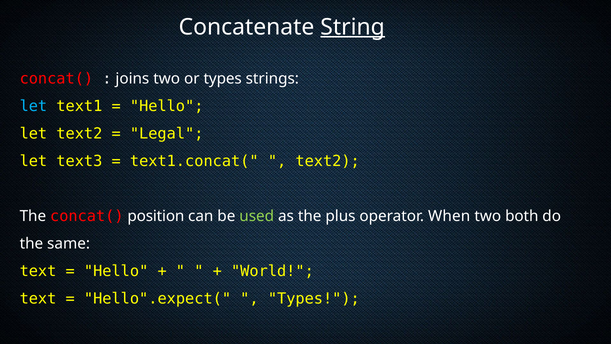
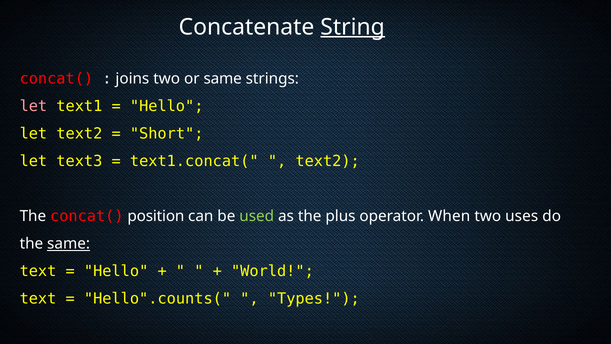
or types: types -> same (223, 79)
let colour: light blue -> pink (33, 106)
Legal: Legal -> Short (167, 134)
both: both -> uses (522, 216)
same underline: none -> present (69, 244)
Hello".expect(: Hello".expect( -> Hello".counts( (158, 299)
